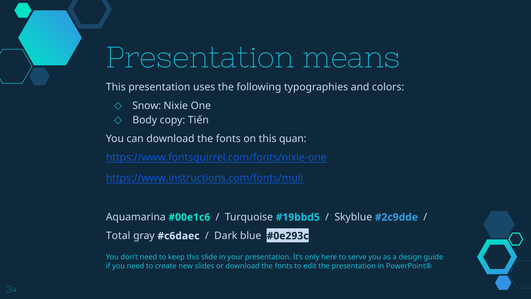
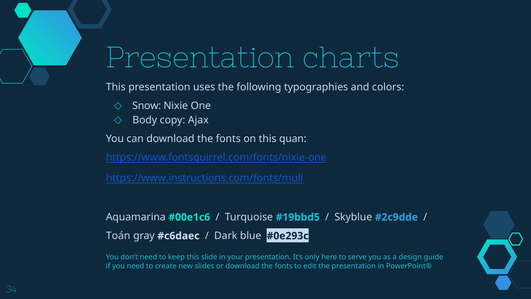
means: means -> charts (351, 58)
Tiến: Tiến -> Ajax (198, 120)
Total: Total -> Toán (118, 236)
